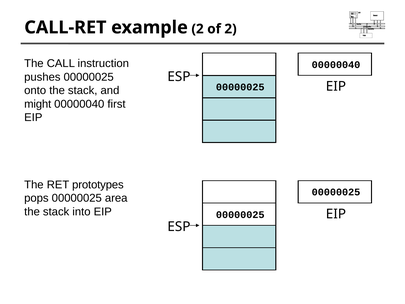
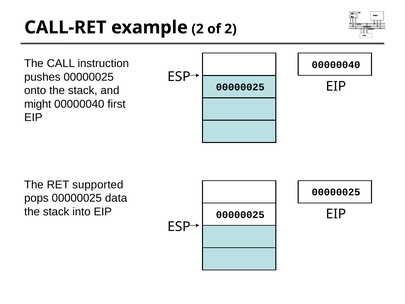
prototypes: prototypes -> supported (98, 185)
area: area -> data (116, 198)
